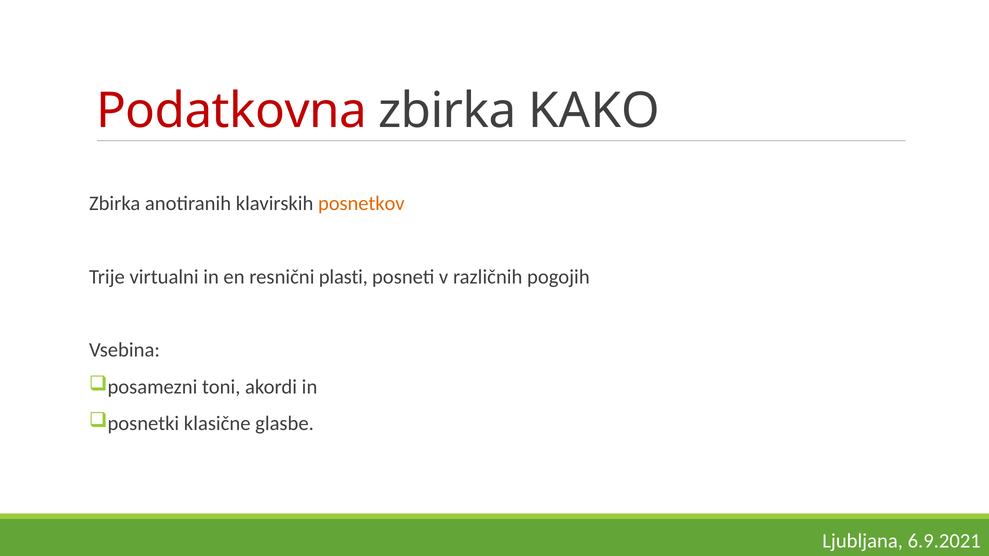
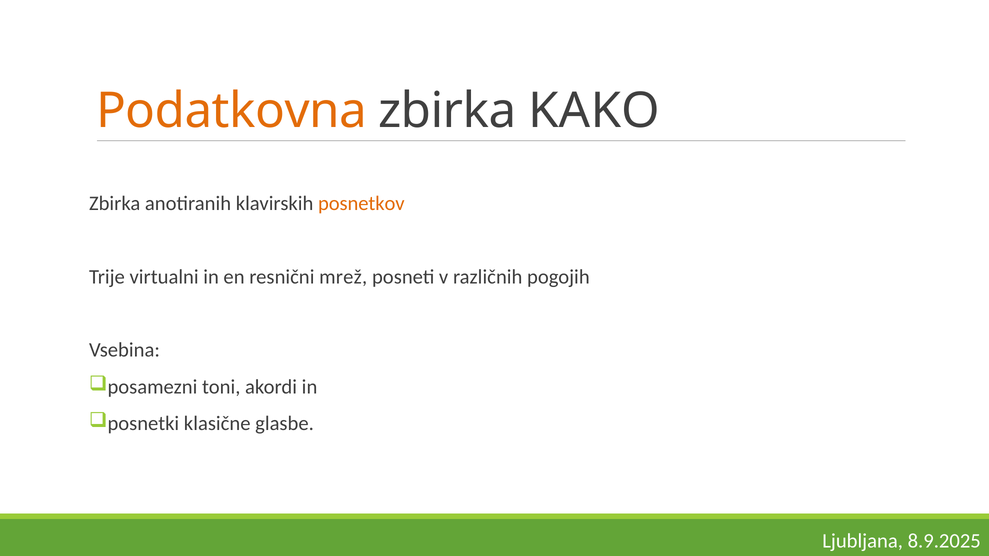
Podatkovna colour: red -> orange (232, 111)
plasti: plasti -> mrež (343, 277)
6.9.2021: 6.9.2021 -> 8.9.2025 (944, 541)
